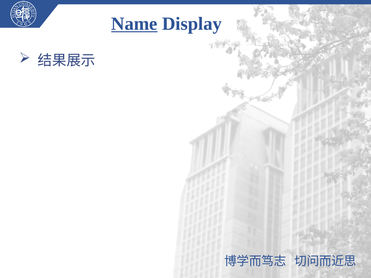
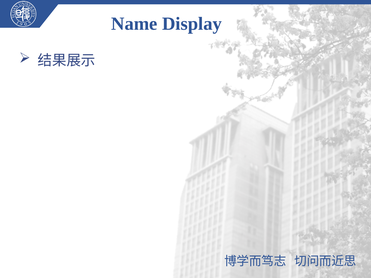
Name underline: present -> none (134, 24)
